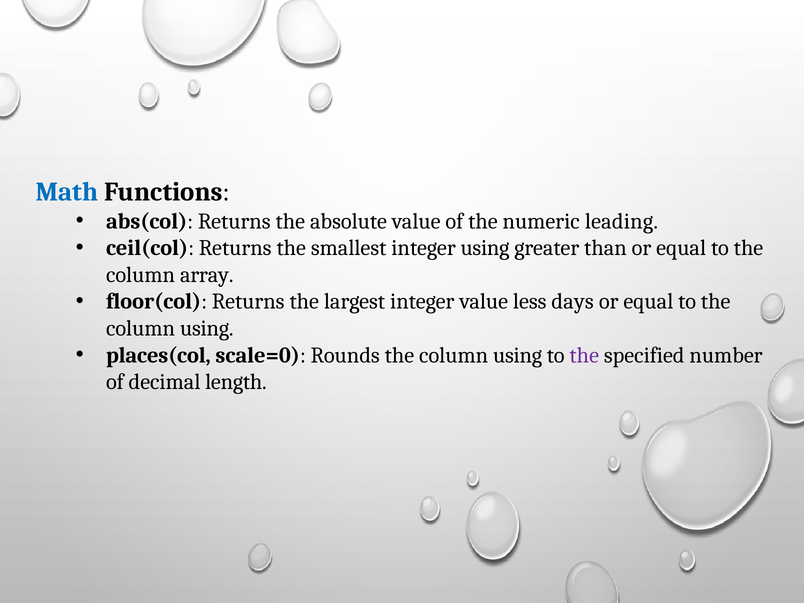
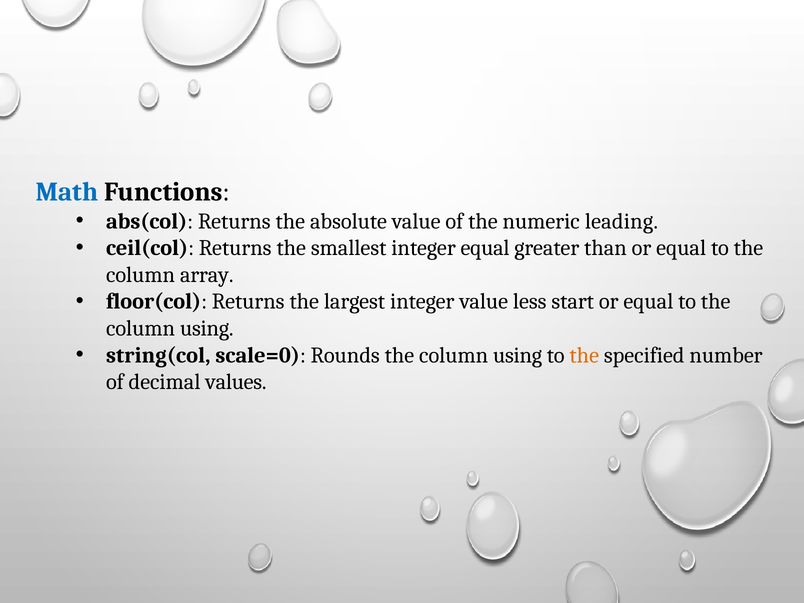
integer using: using -> equal (485, 248)
days: days -> start (573, 302)
places(col: places(col -> string(col (158, 355)
the colour: purple -> orange (584, 355)
length: length -> values (236, 382)
